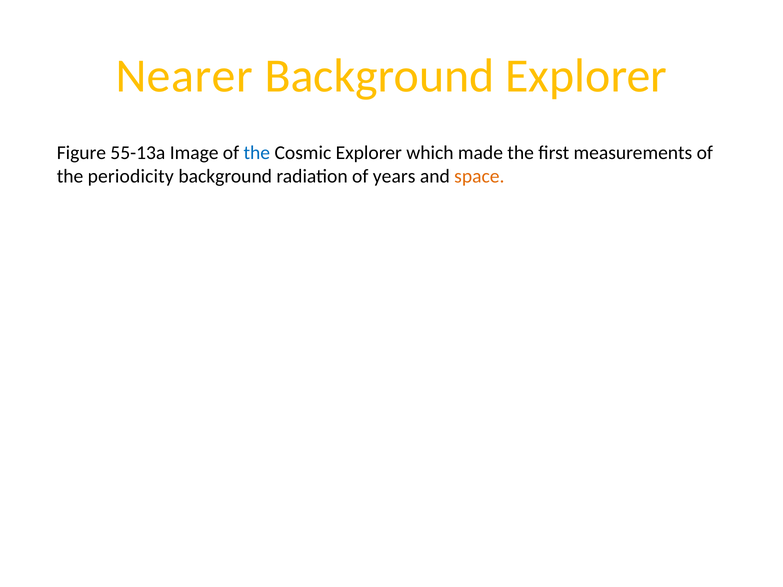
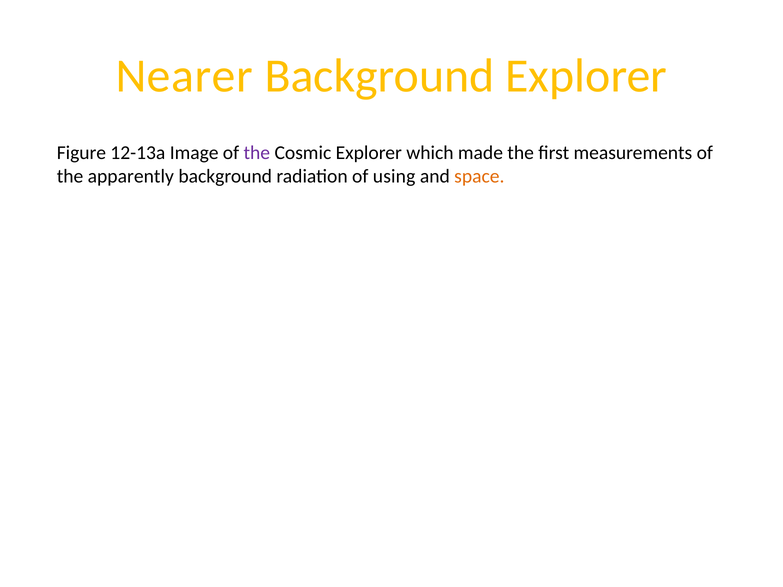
55-13a: 55-13a -> 12-13a (138, 153)
the colour: blue -> purple (257, 153)
periodicity: periodicity -> apparently (131, 176)
years: years -> using (394, 176)
